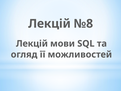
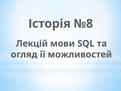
Лекцій: Лекцій -> Історія (49, 24)
